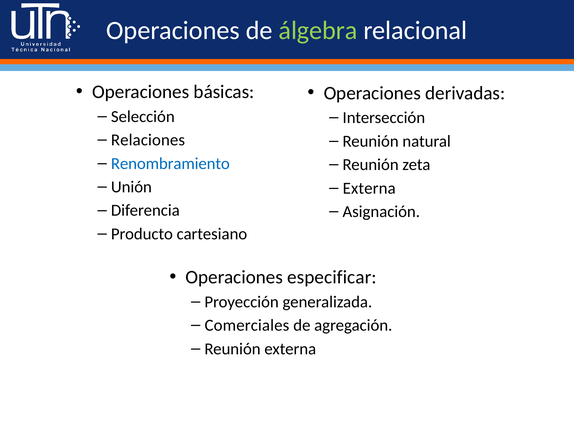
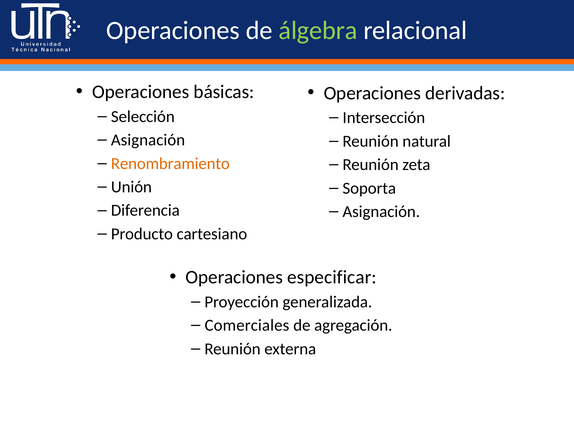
Relaciones: Relaciones -> Asignación (148, 140)
Renombramiento colour: blue -> orange (170, 163)
Externa: Externa -> Soporta (369, 188)
